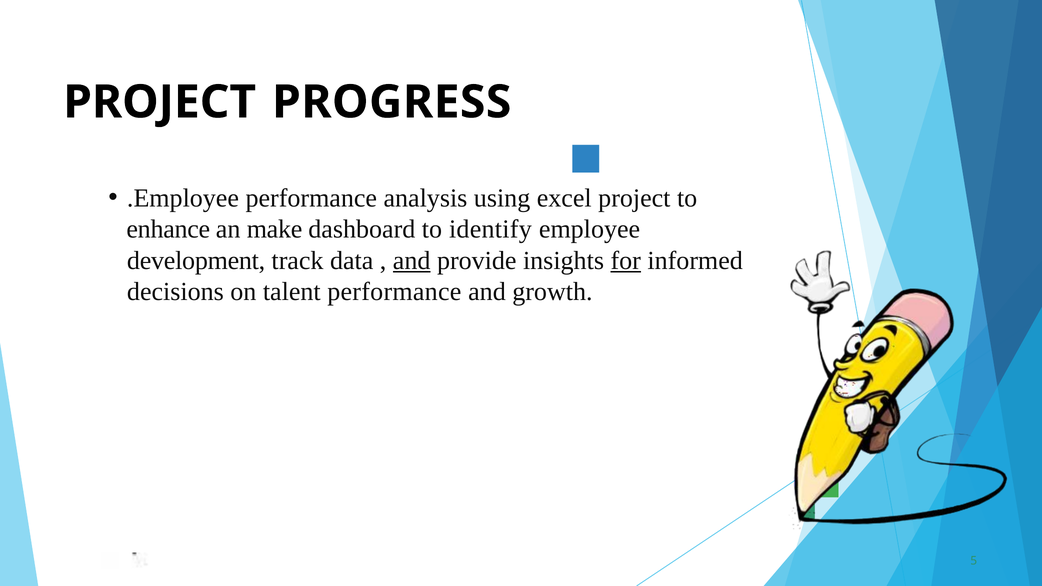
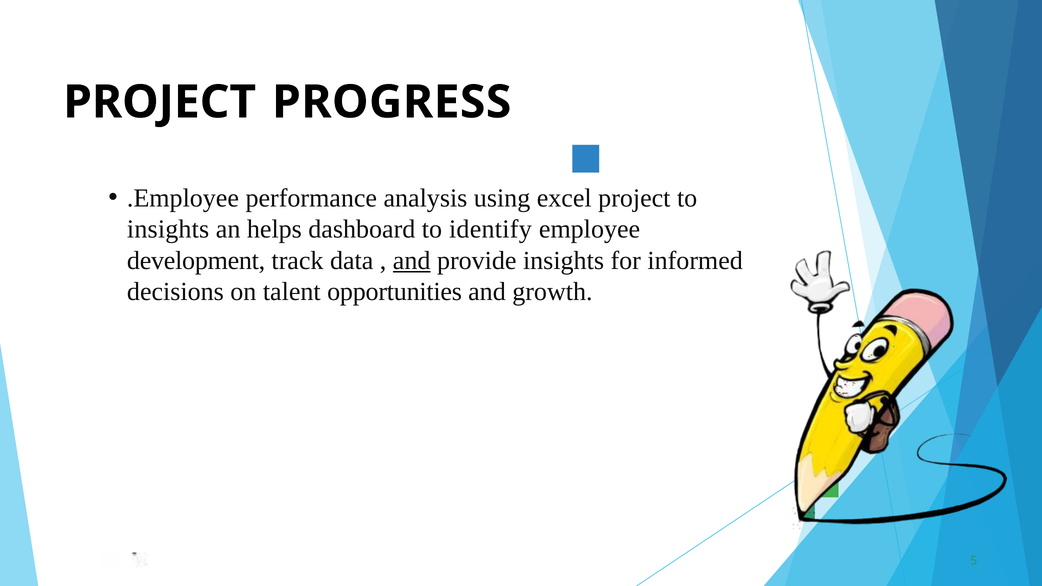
enhance: enhance -> insights (168, 229)
make: make -> helps (274, 229)
for underline: present -> none (626, 261)
talent performance: performance -> opportunities (395, 292)
